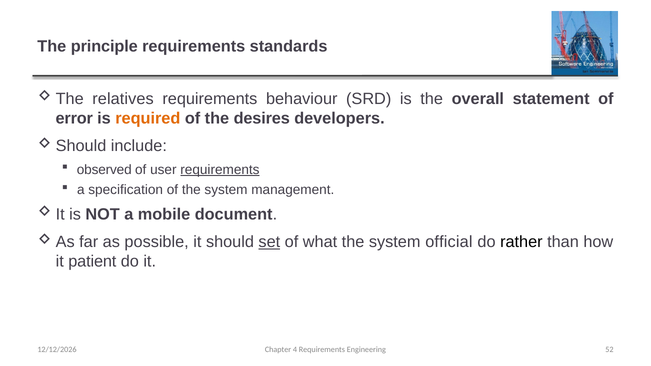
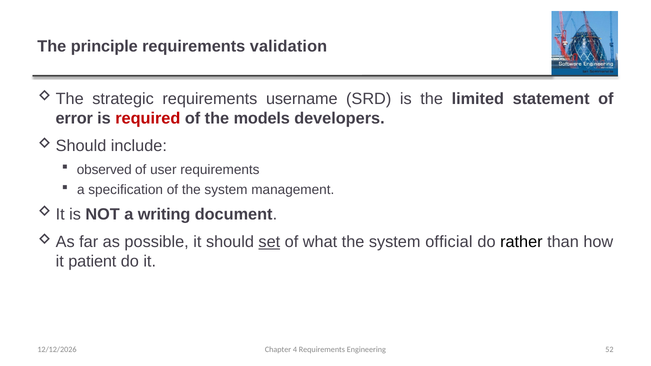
standards: standards -> validation (288, 46)
relatives: relatives -> strategic (123, 99)
behaviour: behaviour -> username (302, 99)
overall: overall -> limited (478, 99)
required colour: orange -> red (148, 118)
desires: desires -> models (262, 118)
requirements underline: present -> none (220, 170)
mobile: mobile -> writing (164, 214)
